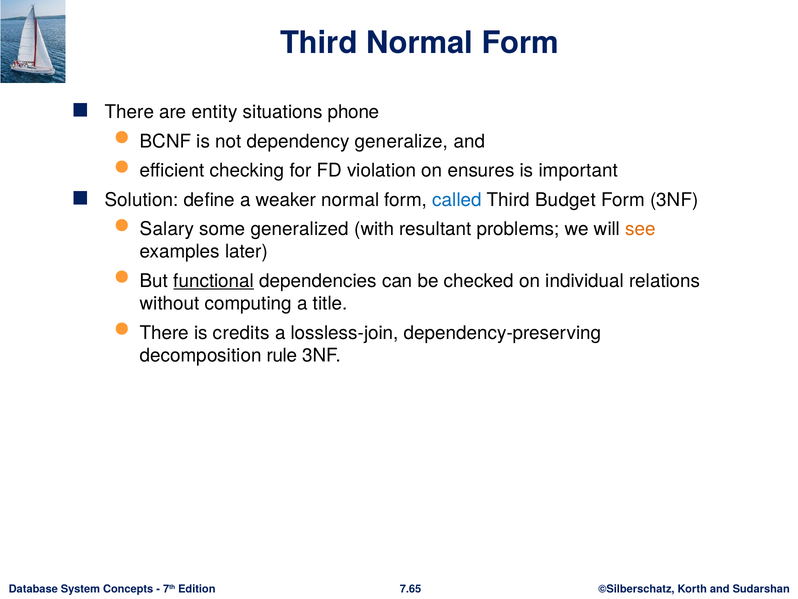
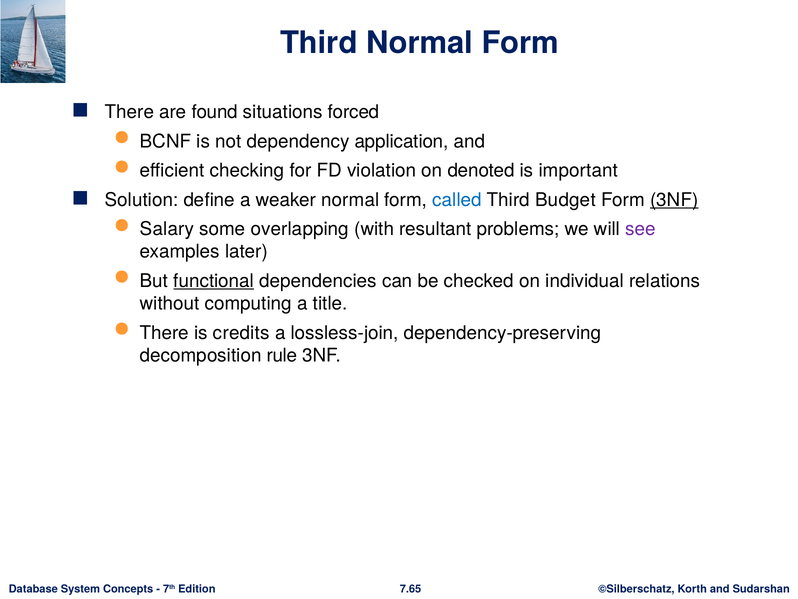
entity: entity -> found (215, 112)
phone: phone -> forced (354, 112)
generalize: generalize -> application (402, 141)
ensures: ensures -> denoted (481, 171)
3NF underline: none -> present (674, 200)
generalized: generalized -> overlapping (300, 229)
see colour: orange -> purple (640, 229)
